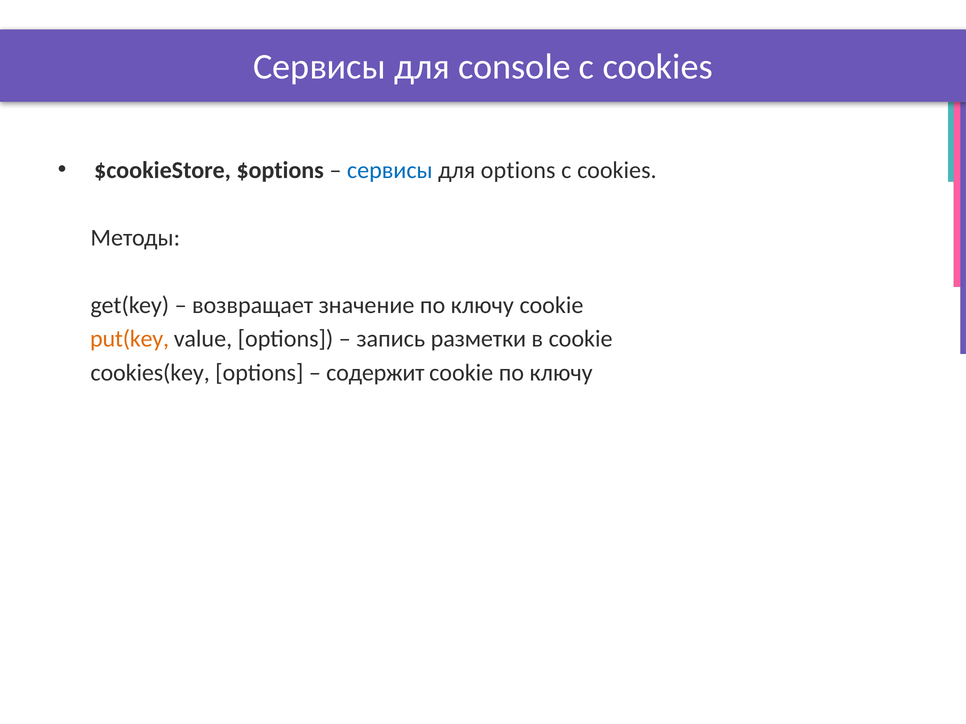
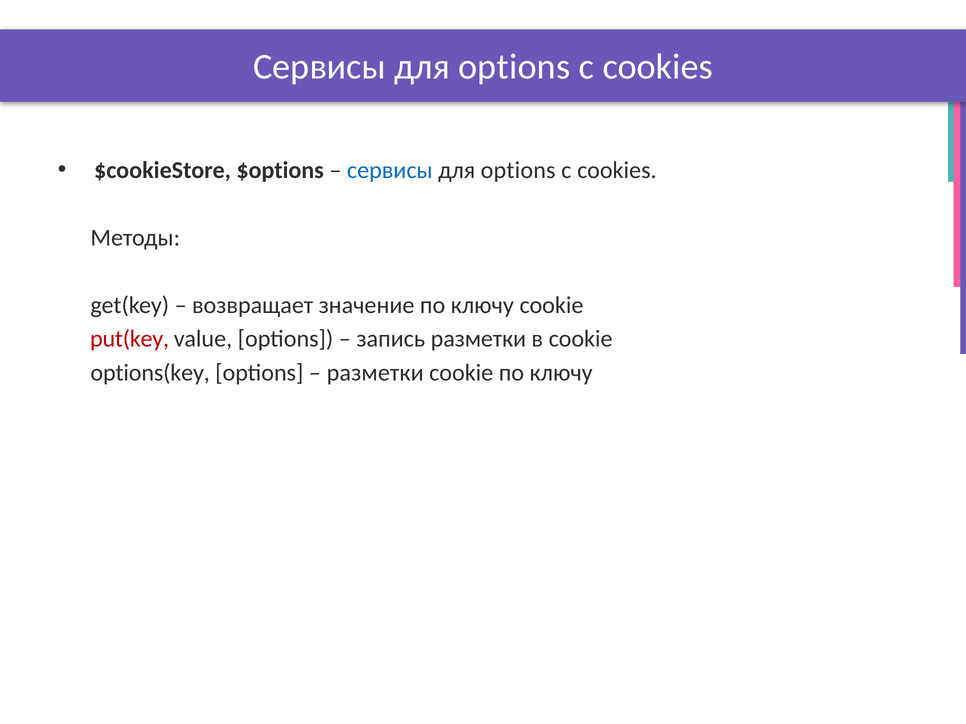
console: console -> options (514, 67)
put(key colour: orange -> red (130, 339)
cookies(key: cookies(key -> options(key (150, 373)
содержит: содержит -> разметки (375, 373)
